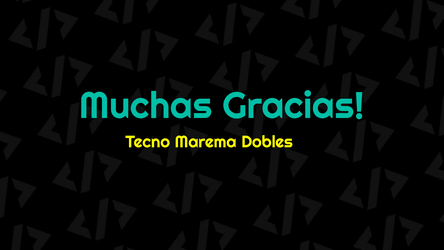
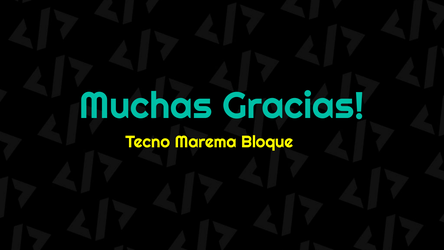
Dobles: Dobles -> Bloque (267, 142)
